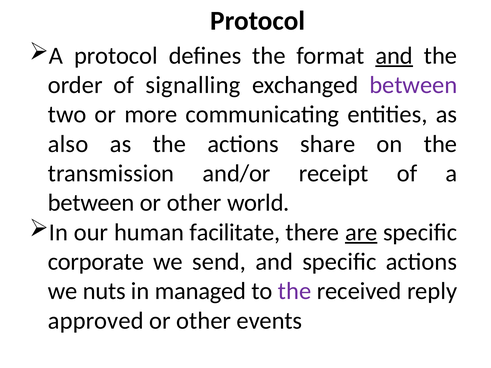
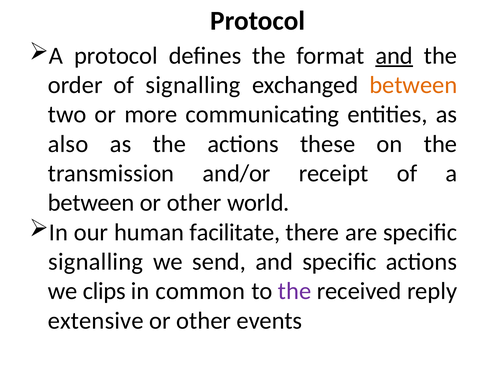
between colour: purple -> orange (413, 85)
share: share -> these (328, 144)
are underline: present -> none (361, 232)
corporate: corporate -> signalling (96, 262)
nuts: nuts -> clips (104, 291)
managed: managed -> common (200, 291)
approved: approved -> extensive (96, 321)
